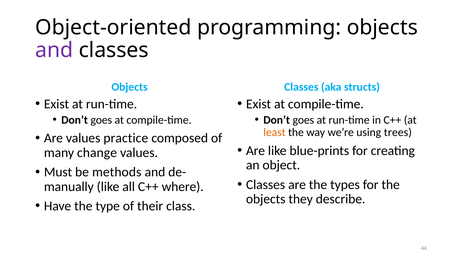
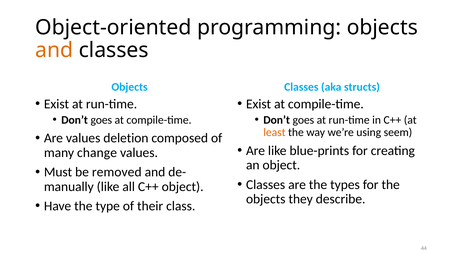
and colour: purple -> orange (54, 50)
trees: trees -> seem (398, 132)
practice: practice -> deletion (126, 138)
methods: methods -> removed (117, 172)
C++ where: where -> object (183, 187)
